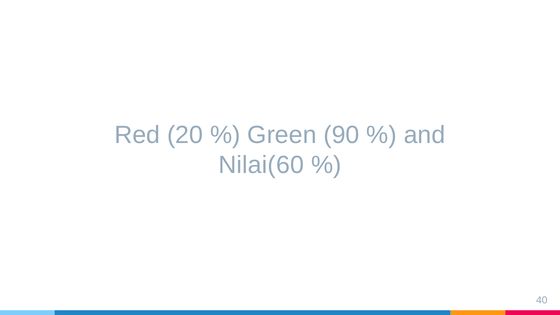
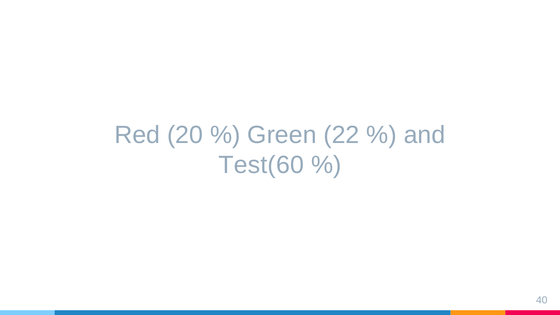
90: 90 -> 22 (341, 135)
Nilai(60: Nilai(60 -> Test(60 (261, 165)
